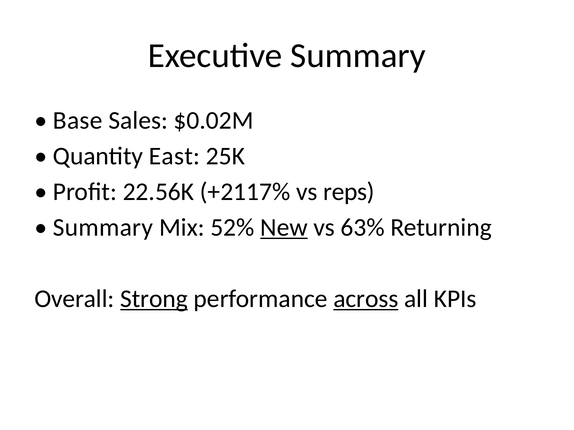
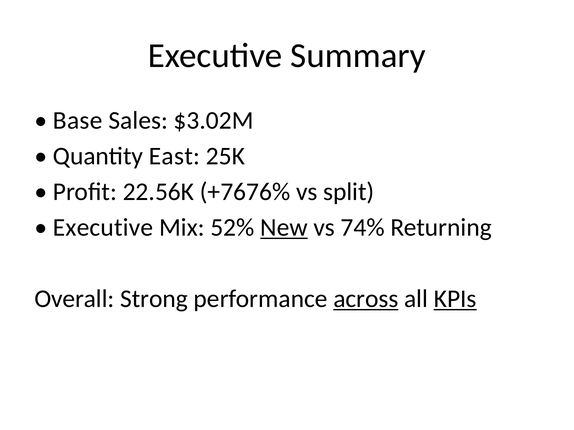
$0.02M: $0.02M -> $3.02M (214, 120)
+2117%: +2117% -> +7676% (245, 192)
reps: reps -> split (349, 192)
Summary: Summary -> Executive (103, 228)
63%: 63% -> 74% (363, 228)
Strong underline: present -> none (154, 299)
KPIs underline: none -> present (455, 299)
